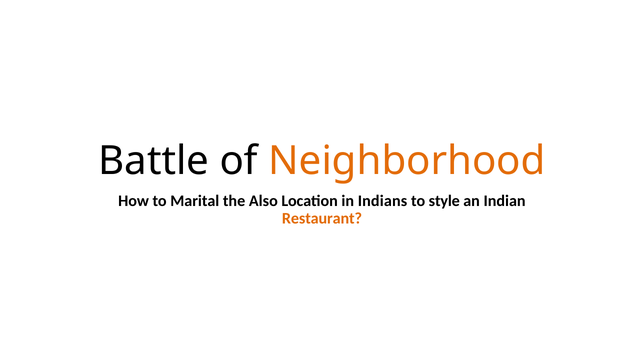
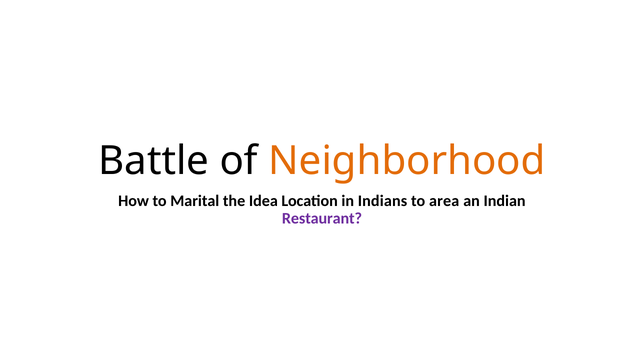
Also: Also -> Idea (263, 201)
style: style -> area (444, 201)
Restaurant colour: orange -> purple (322, 219)
